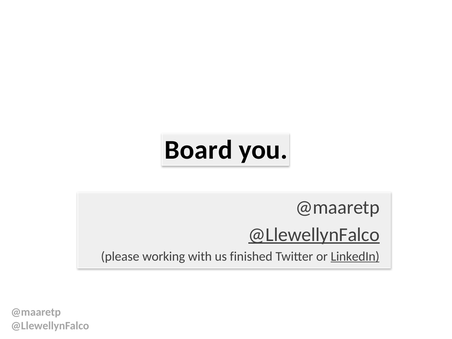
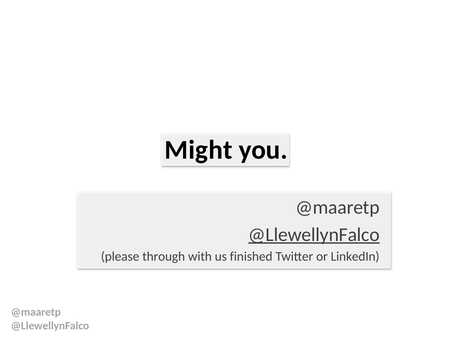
Board: Board -> Might (198, 150)
working: working -> through (164, 256)
LinkedIn underline: present -> none (355, 256)
